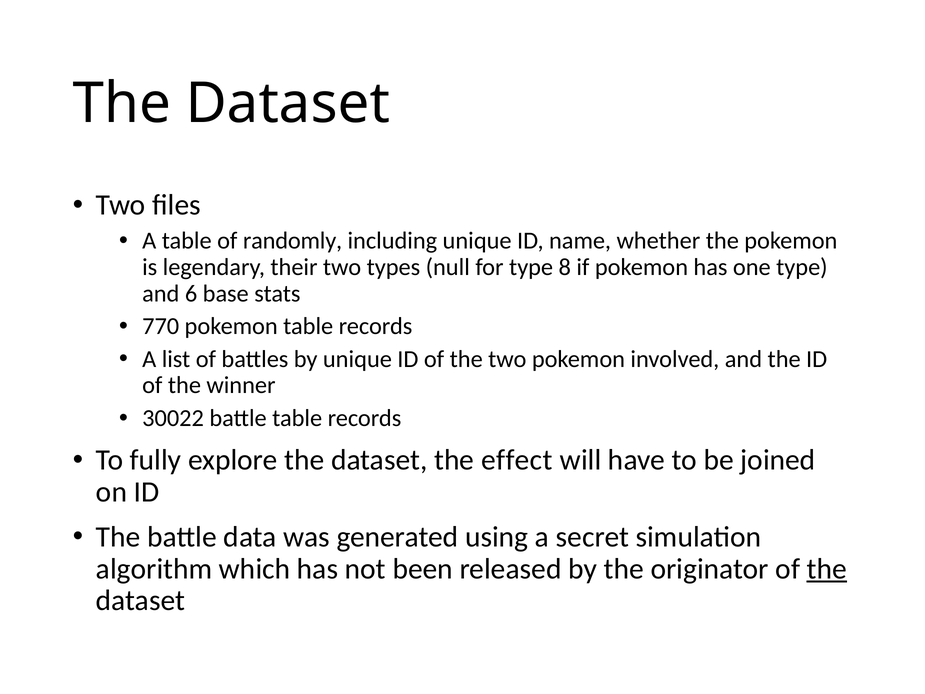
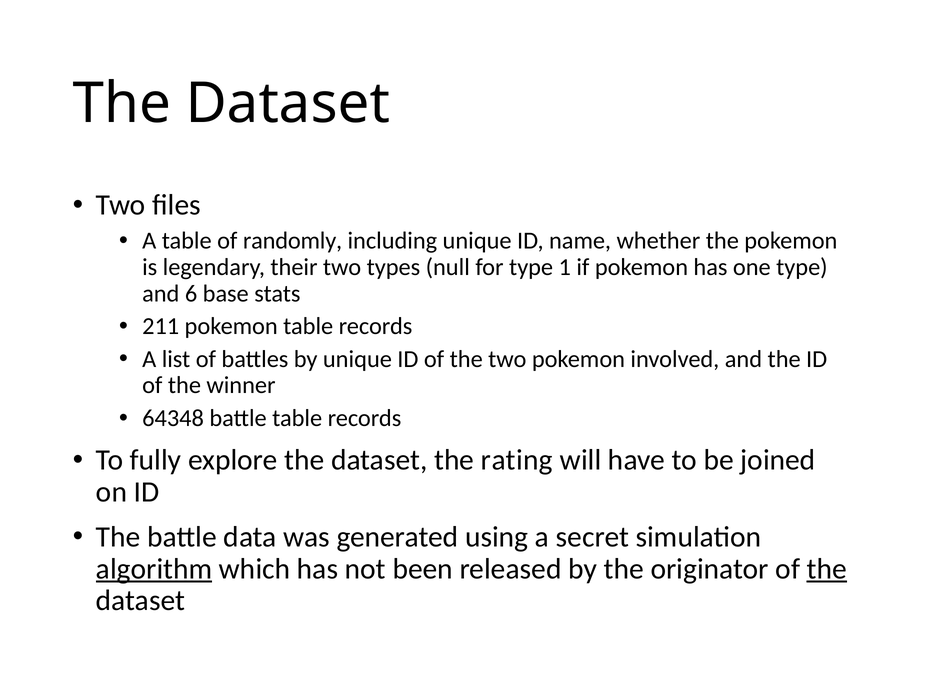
8: 8 -> 1 (565, 267)
770: 770 -> 211 (161, 326)
30022: 30022 -> 64348 (173, 418)
effect: effect -> rating (517, 460)
algorithm underline: none -> present (154, 569)
